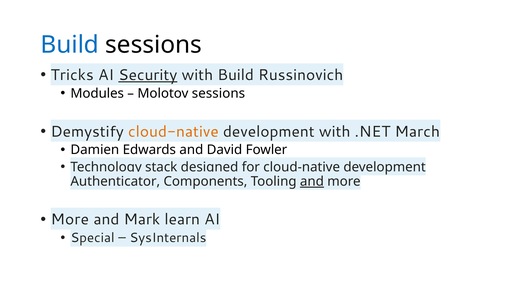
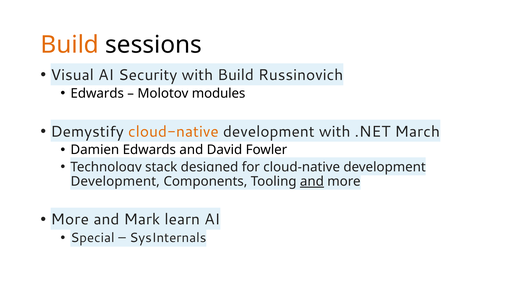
Build colour: blue -> orange (70, 45)
Tricks: Tricks -> Visual (72, 75)
Security underline: present -> none (148, 75)
Modules: Modules -> Edwards (97, 94)
Molotov sessions: sessions -> modules (219, 94)
Authenticator: Authenticator -> Development (115, 182)
